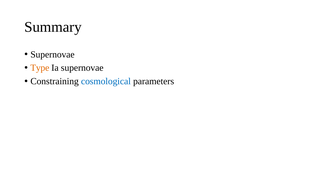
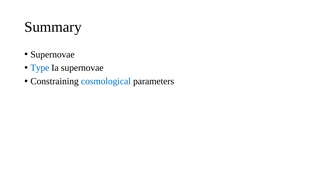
Type colour: orange -> blue (40, 68)
